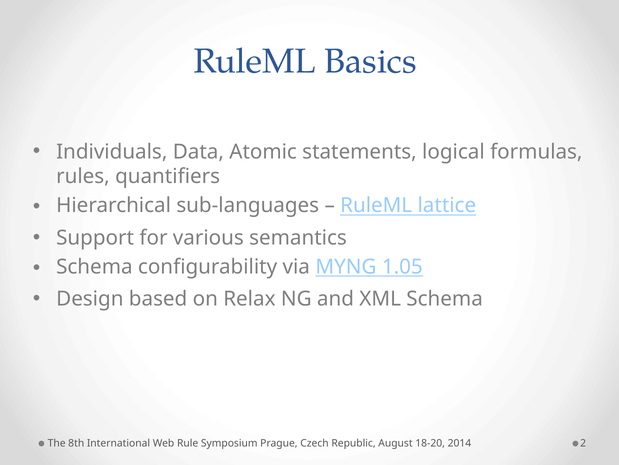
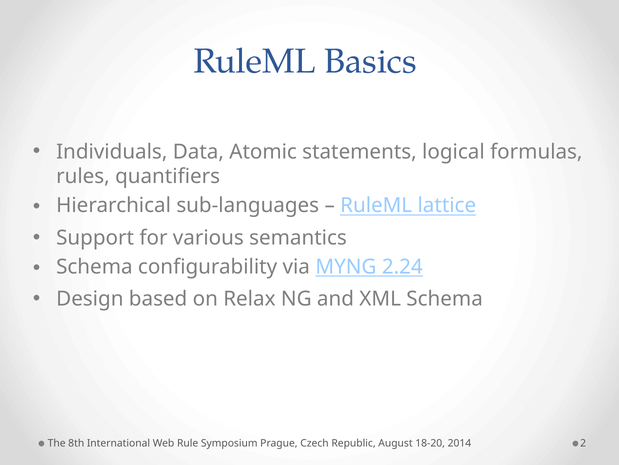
1.05: 1.05 -> 2.24 (402, 266)
